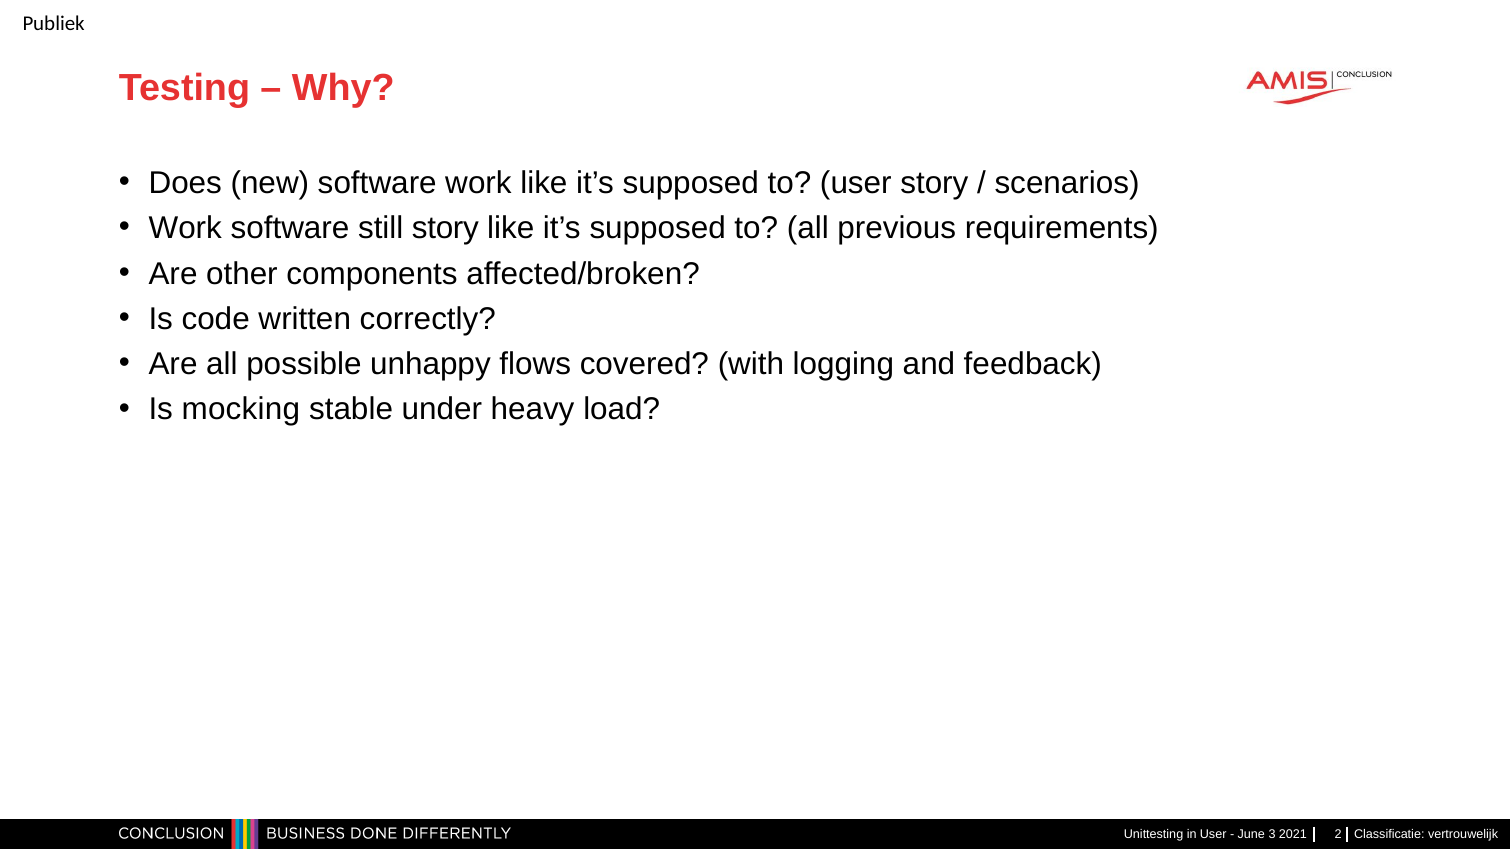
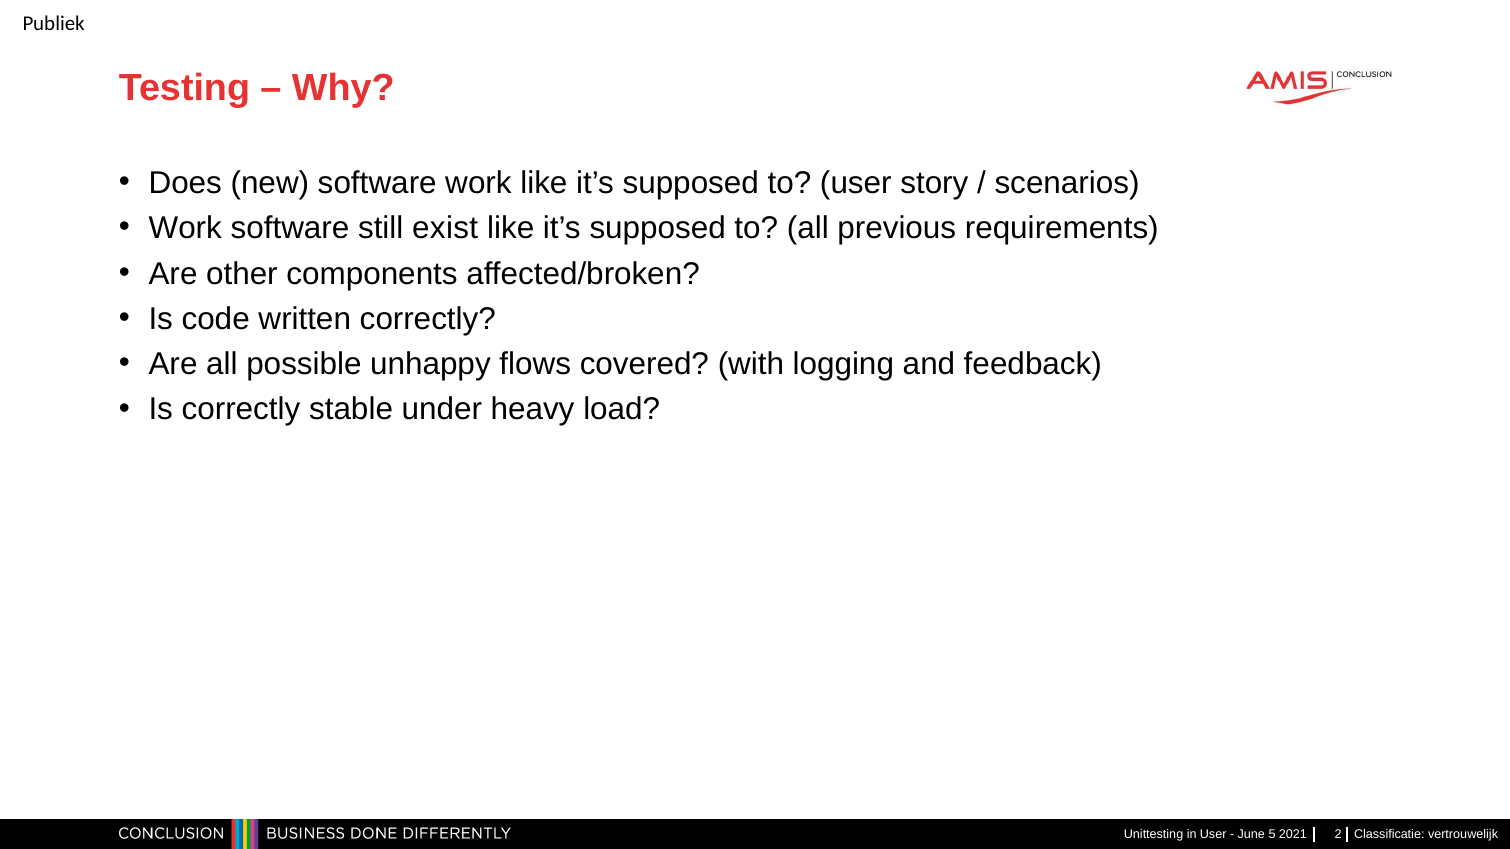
still story: story -> exist (445, 228)
Is mocking: mocking -> correctly (241, 410)
3: 3 -> 5 (1272, 835)
